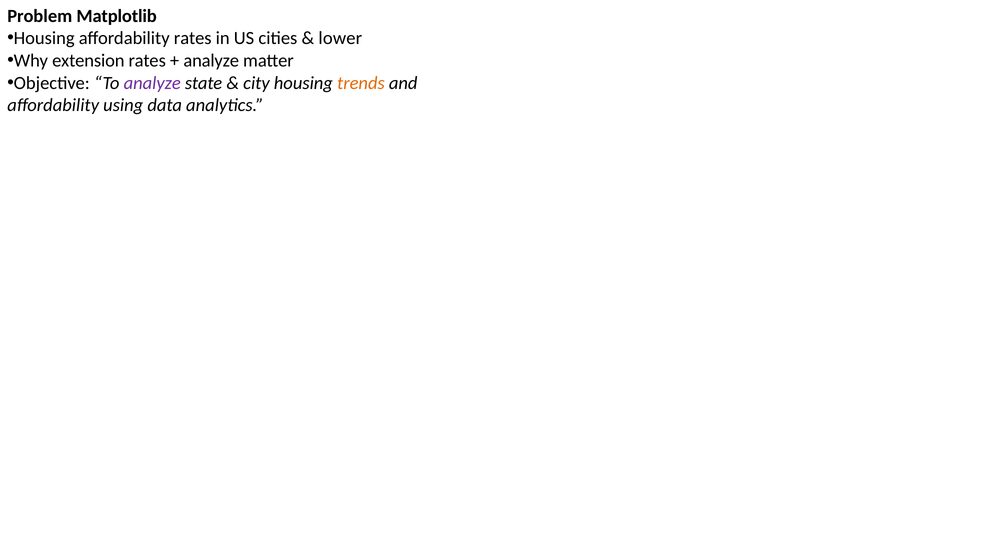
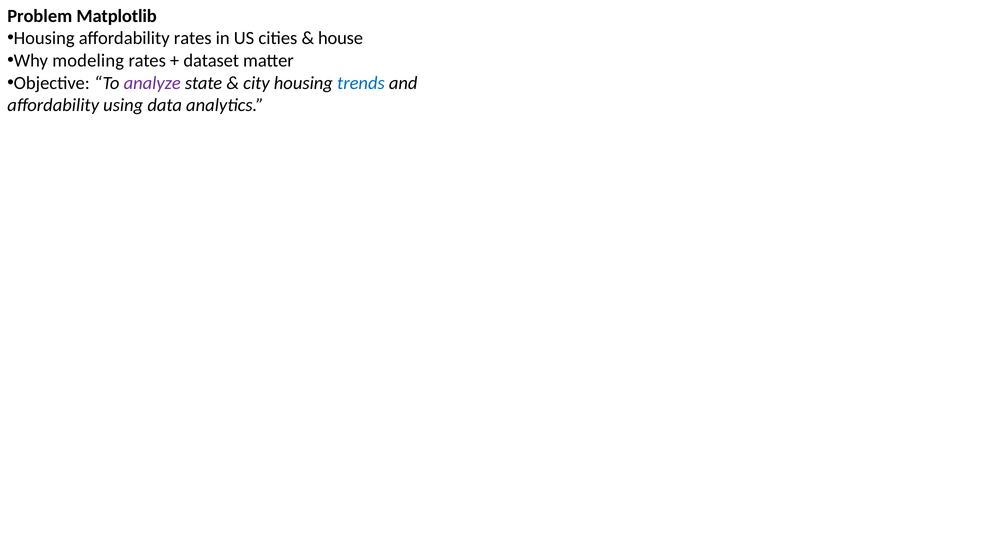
lower: lower -> house (341, 38)
extension: extension -> modeling (88, 61)
analyze: analyze -> dataset (211, 61)
trends colour: orange -> blue (361, 83)
